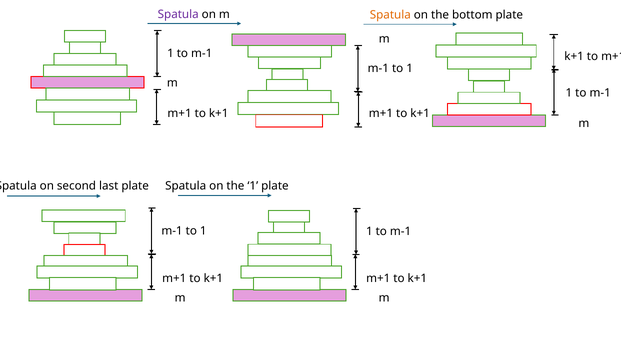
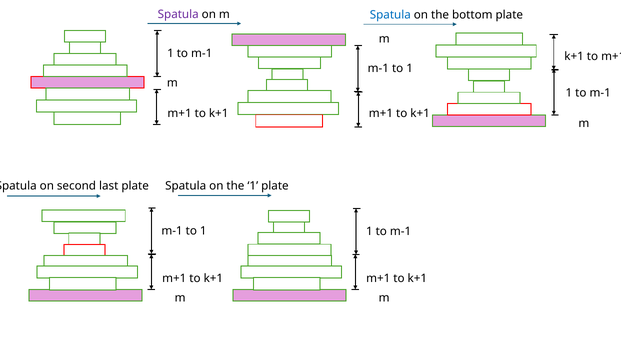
Spatula colour: orange -> blue (390, 15)
